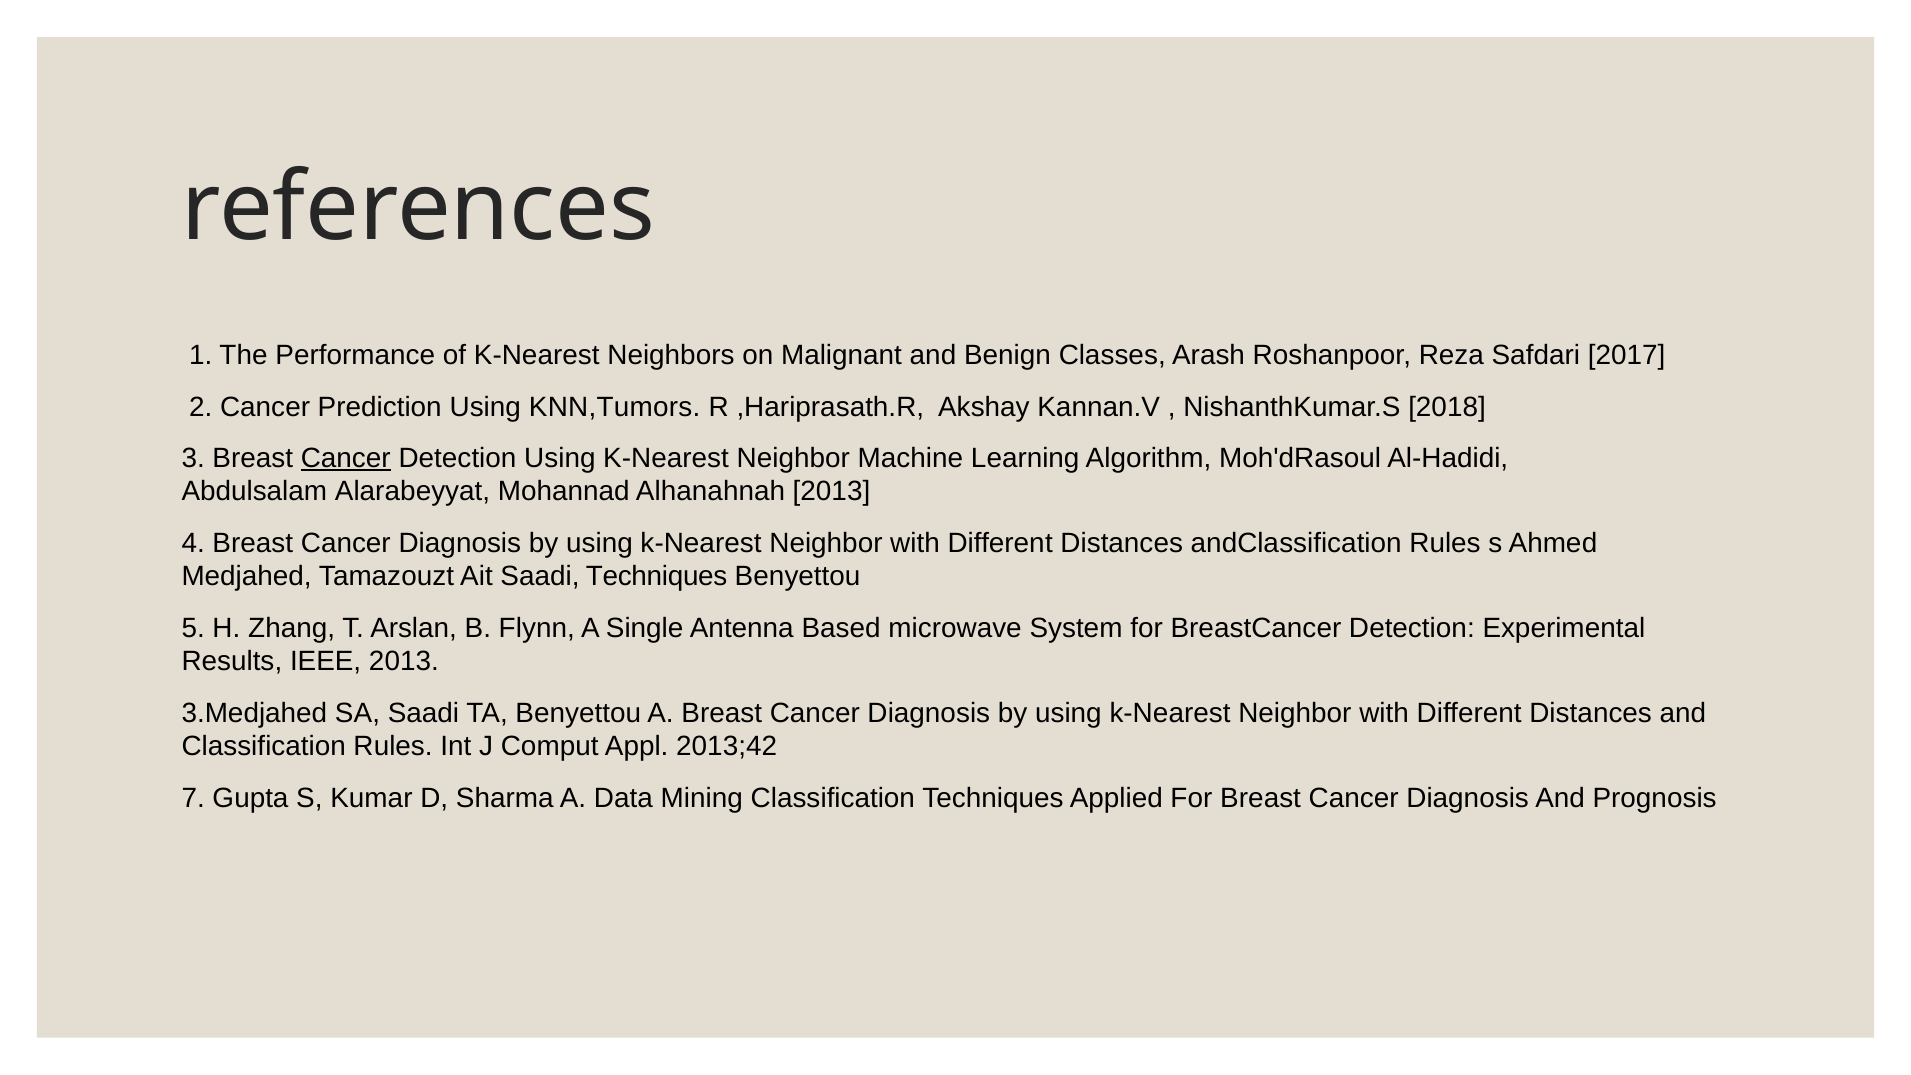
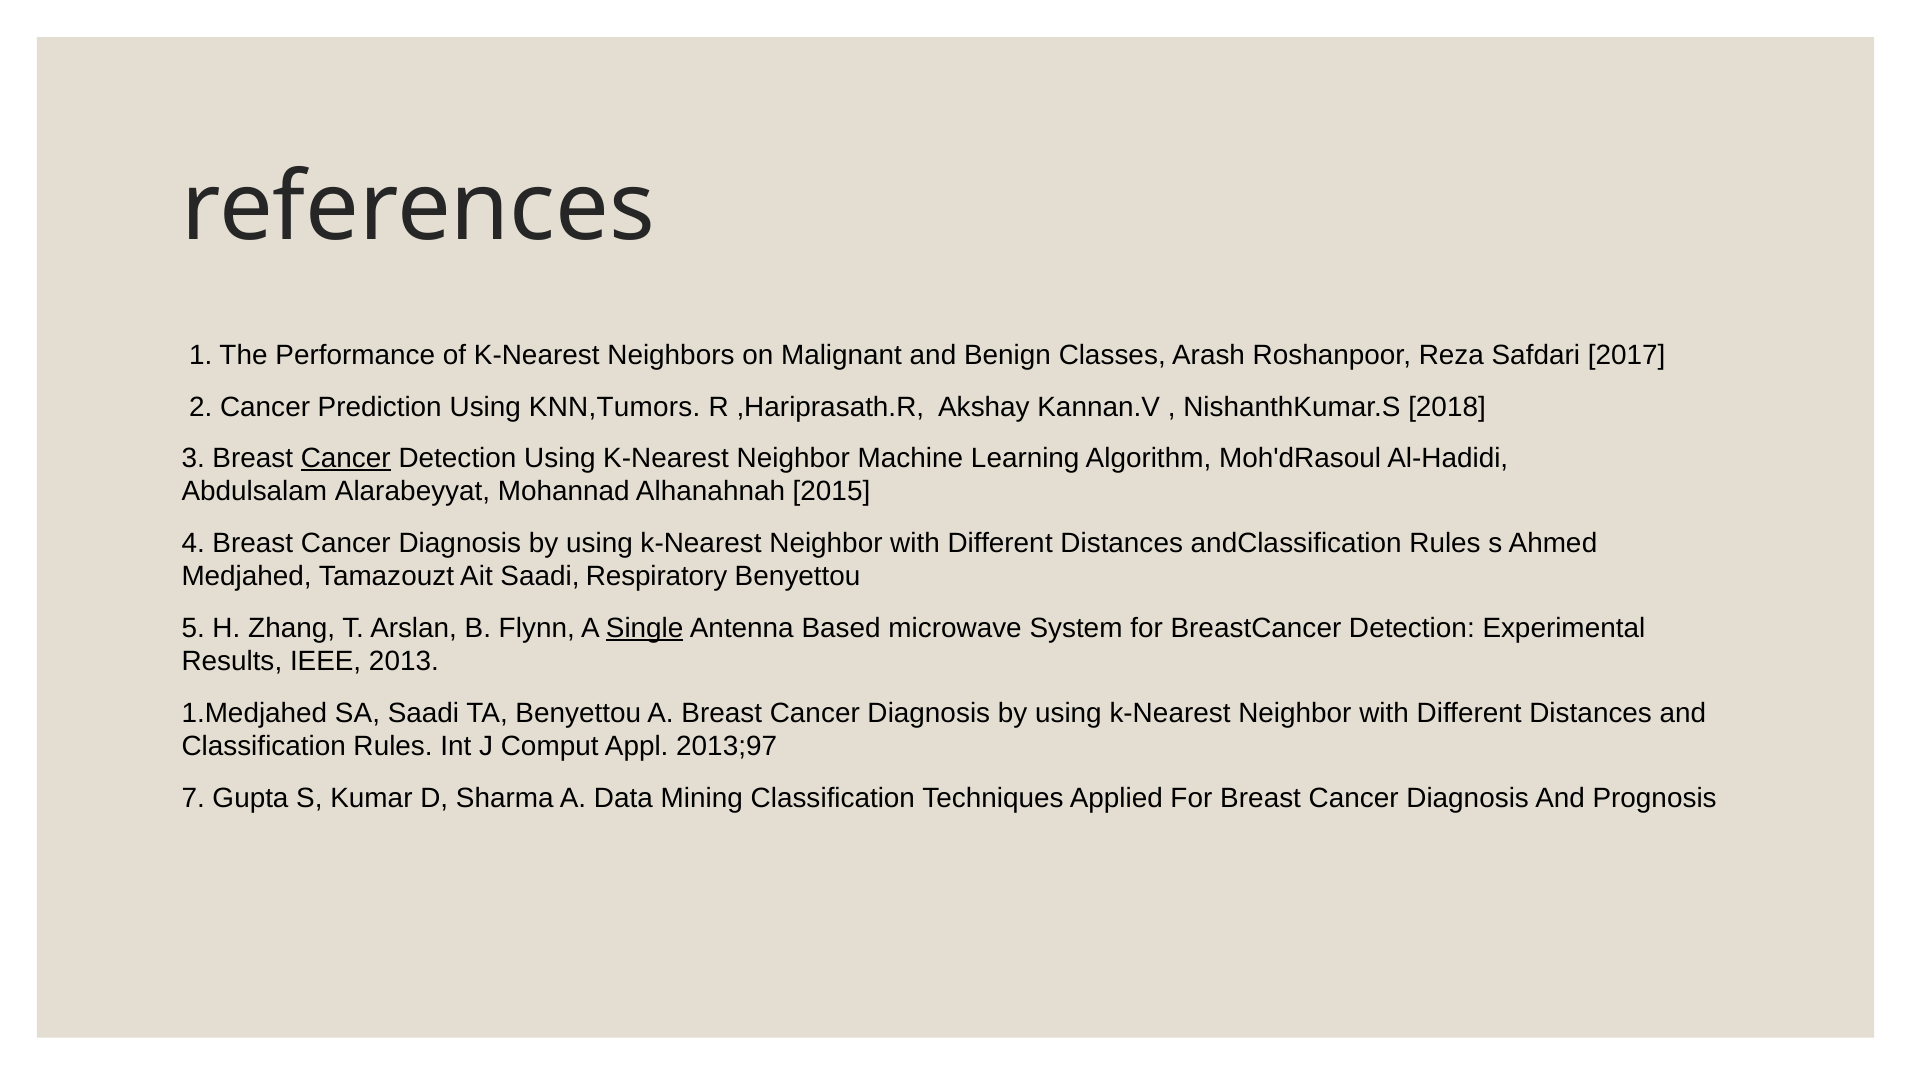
Alhanahnah 2013: 2013 -> 2015 (831, 492)
Saadi Techniques: Techniques -> Respiratory (657, 577)
Single underline: none -> present (645, 628)
3.Medjahed: 3.Medjahed -> 1.Medjahed (254, 713)
2013;42: 2013;42 -> 2013;97 (727, 746)
